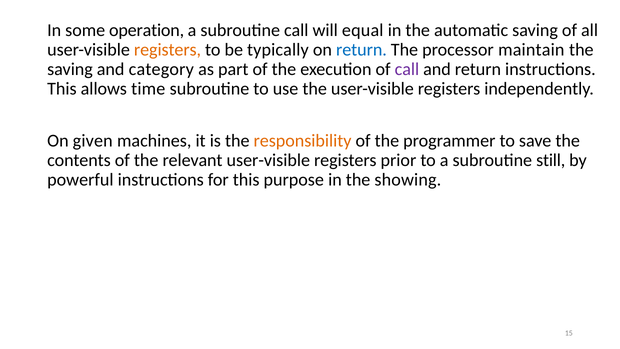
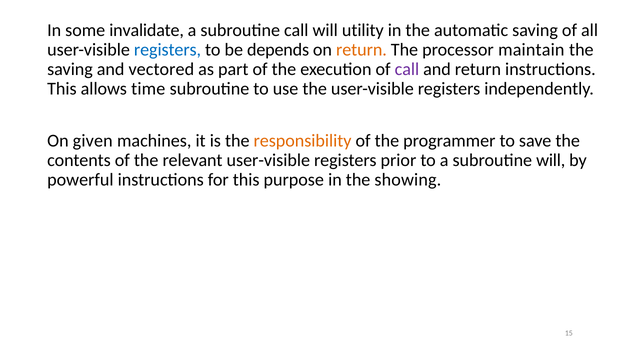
operation: operation -> invalidate (147, 30)
equal: equal -> utility (363, 30)
registers colour: orange -> blue (168, 50)
typically: typically -> depends (278, 50)
return colour: blue -> orange (361, 50)
category: category -> vectored (161, 69)
subroutine still: still -> will (551, 160)
